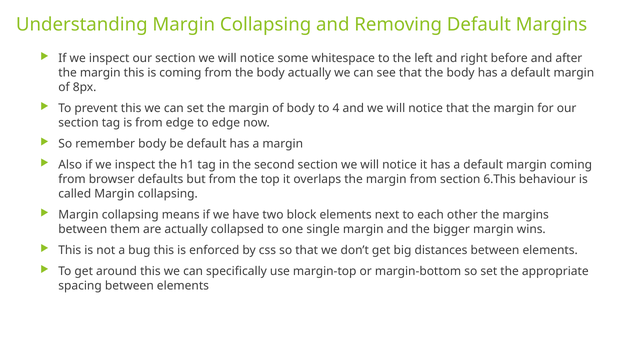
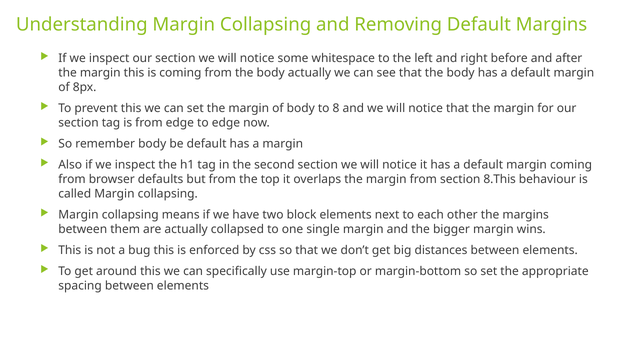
4: 4 -> 8 (336, 108)
6.This: 6.This -> 8.This (500, 179)
